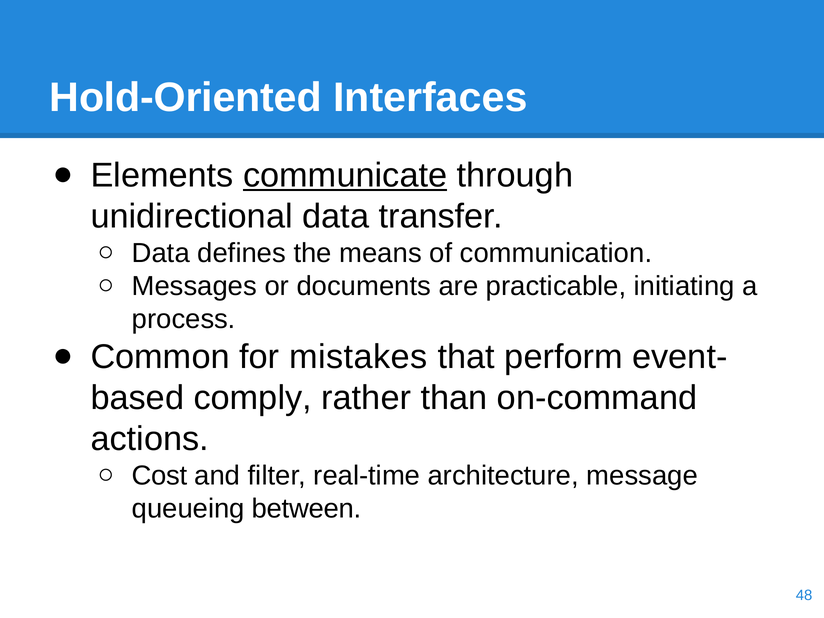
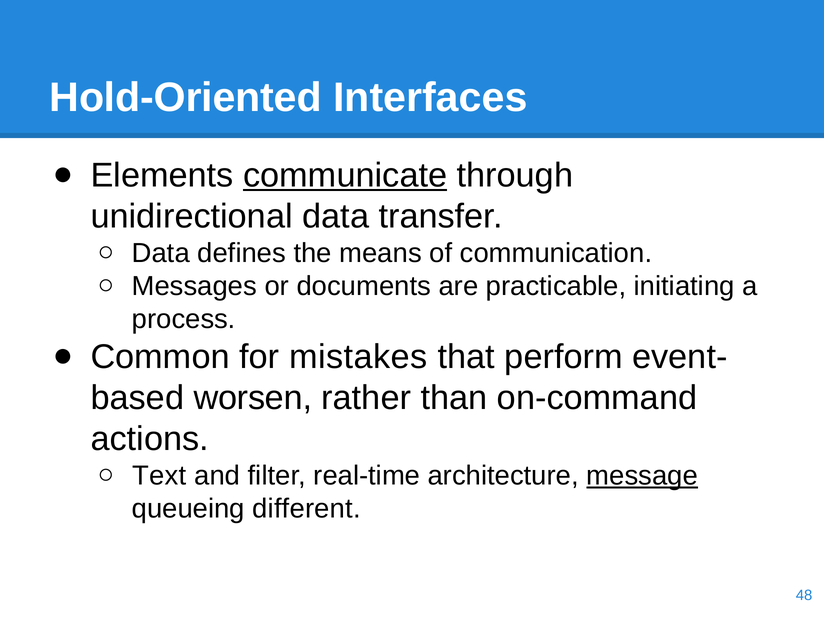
comply: comply -> worsen (253, 398)
Cost: Cost -> Text (159, 476)
message underline: none -> present (642, 476)
between: between -> different (307, 509)
